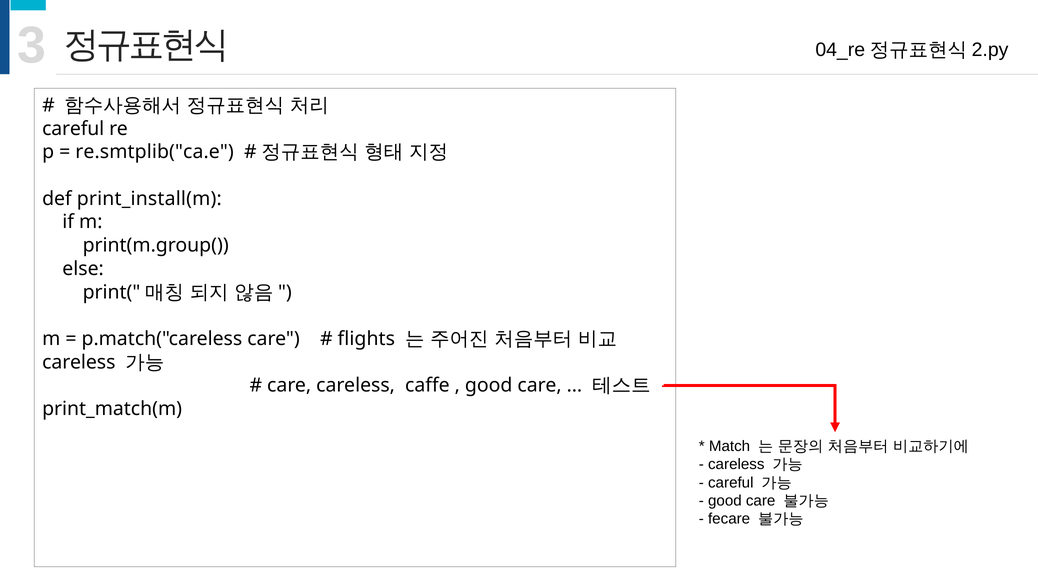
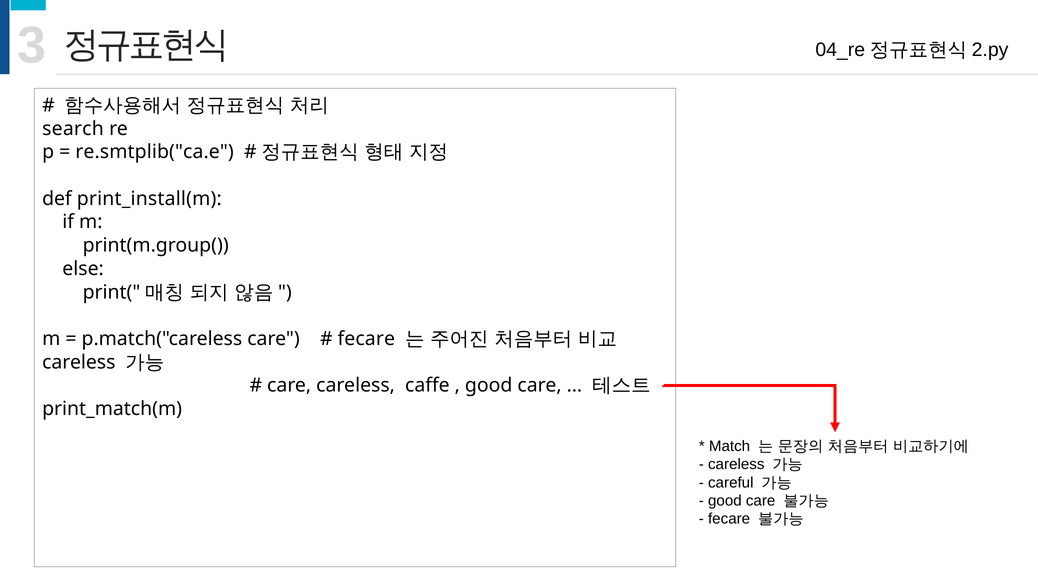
careful: careful -> search (73, 129)
flights: flights -> fecare (366, 339)
